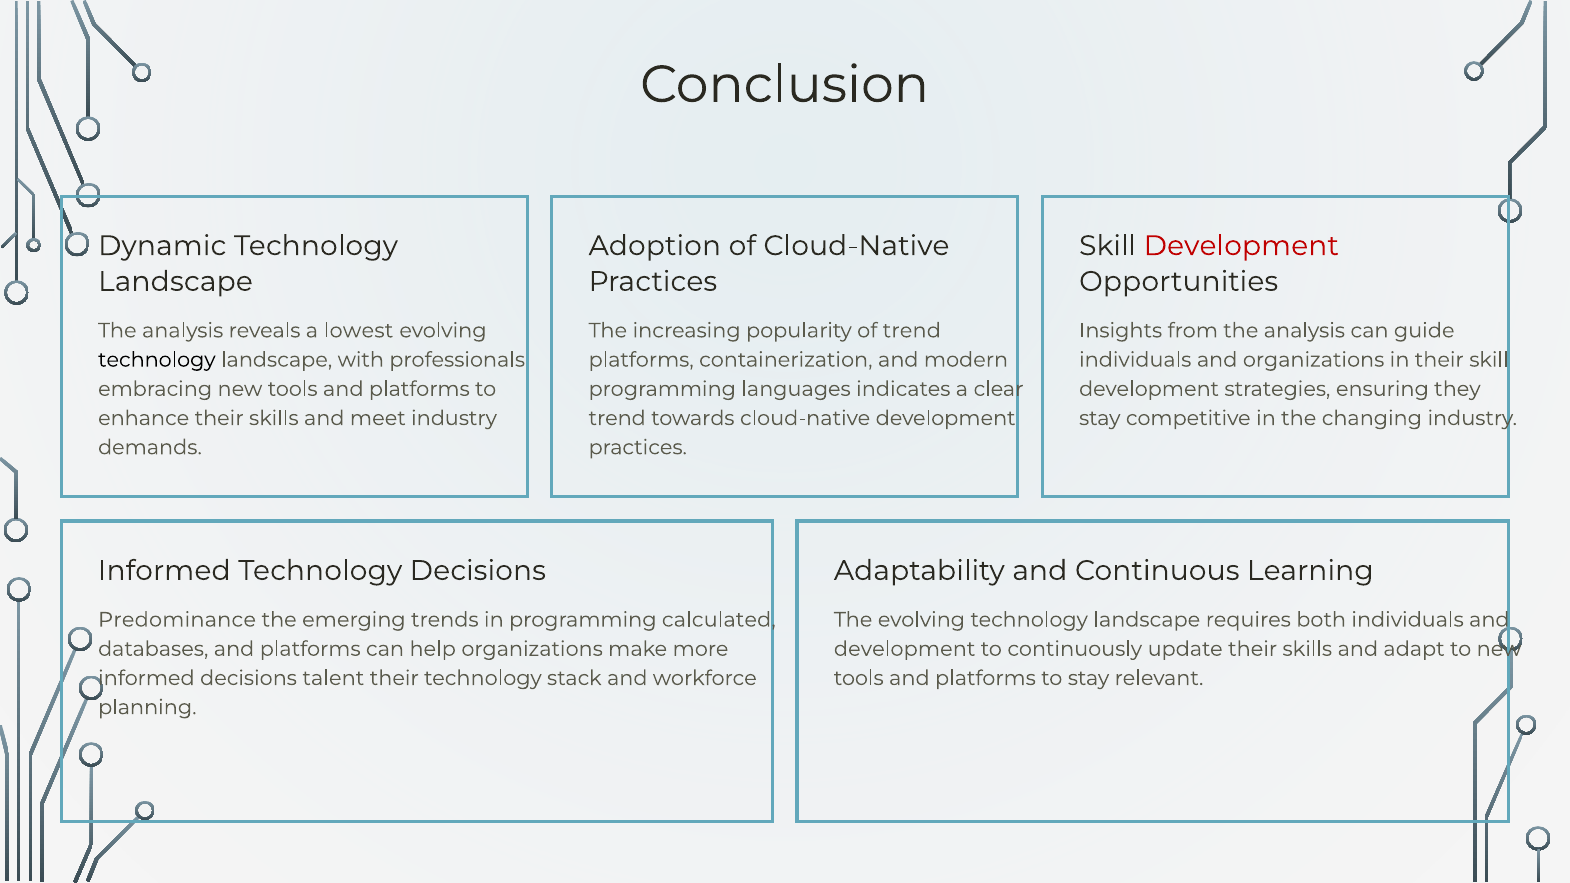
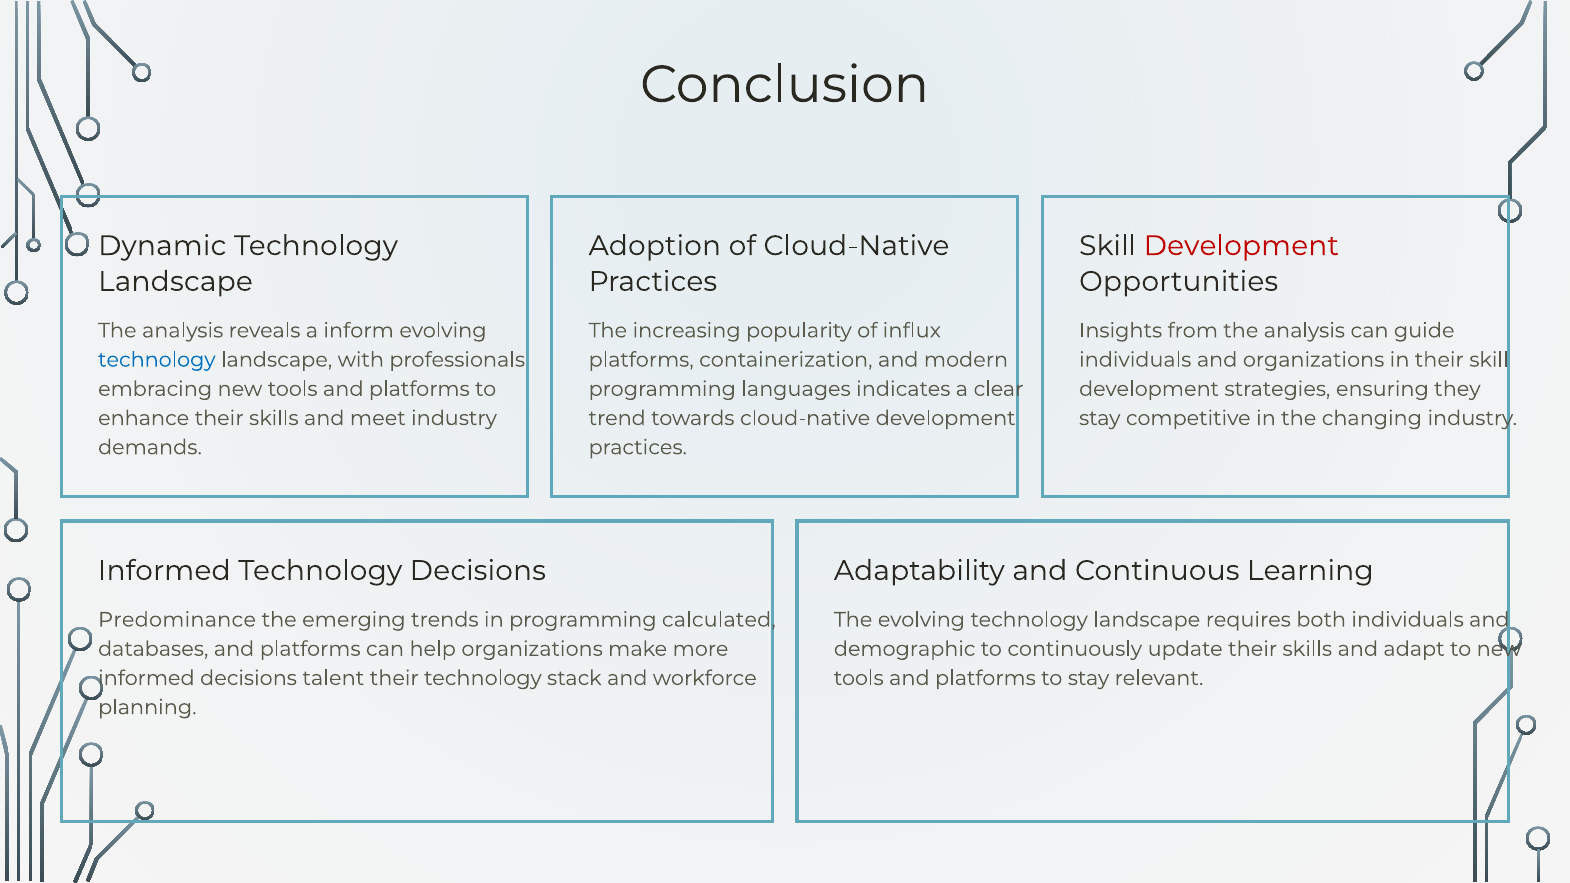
lowest: lowest -> inform (359, 331)
of trend: trend -> influx (912, 331)
technology colour: black -> blue (157, 360)
development: development -> demographic (905, 649)
